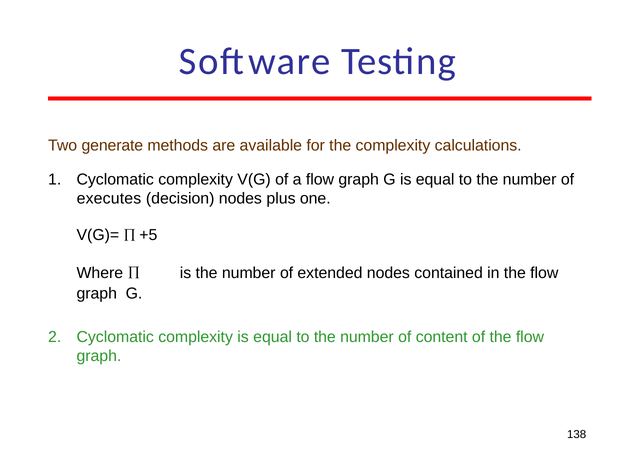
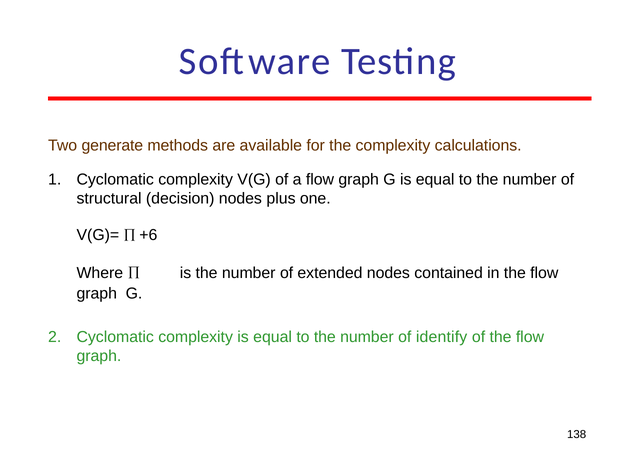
executes: executes -> structural (109, 199)
+5: +5 -> +6 (148, 235)
content: content -> identify (442, 337)
